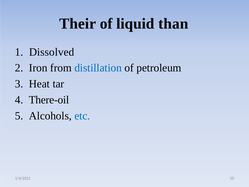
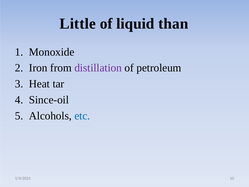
Their: Their -> Little (78, 24)
Dissolved: Dissolved -> Monoxide (52, 52)
distillation colour: blue -> purple (98, 68)
There-oil: There-oil -> Since-oil (49, 100)
